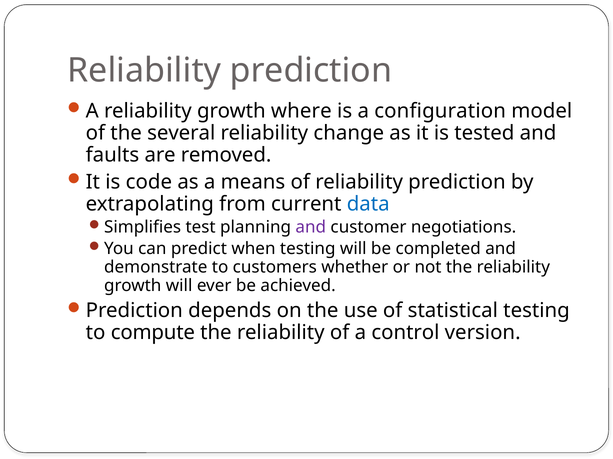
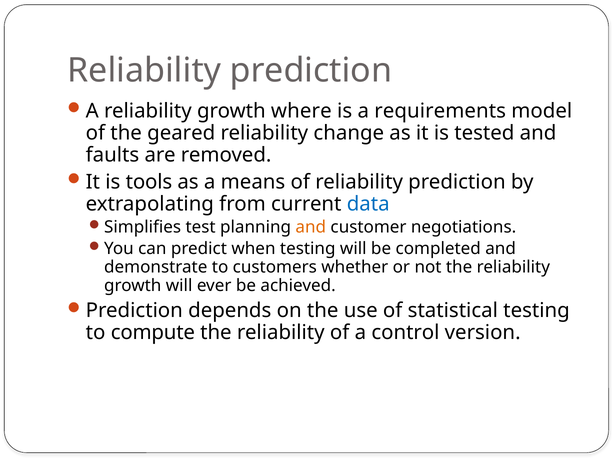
configuration: configuration -> requirements (440, 111)
several: several -> geared (181, 133)
code: code -> tools (149, 182)
and colour: purple -> orange (311, 228)
